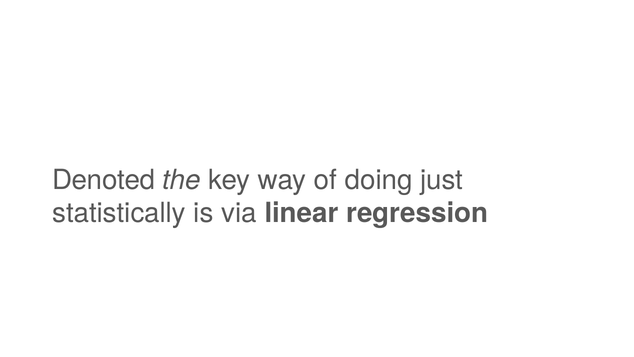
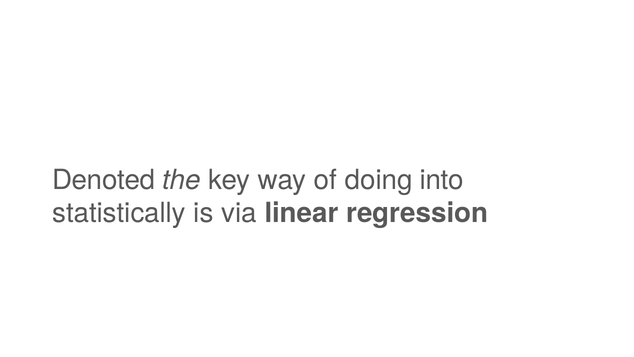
just: just -> into (442, 180)
